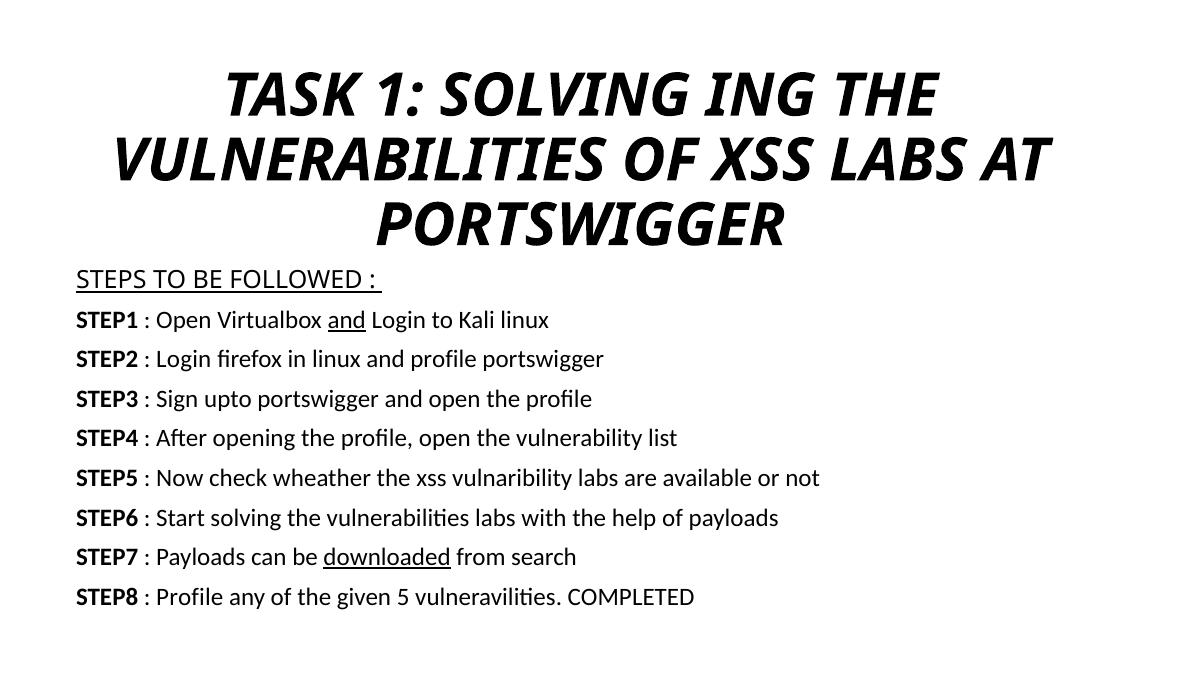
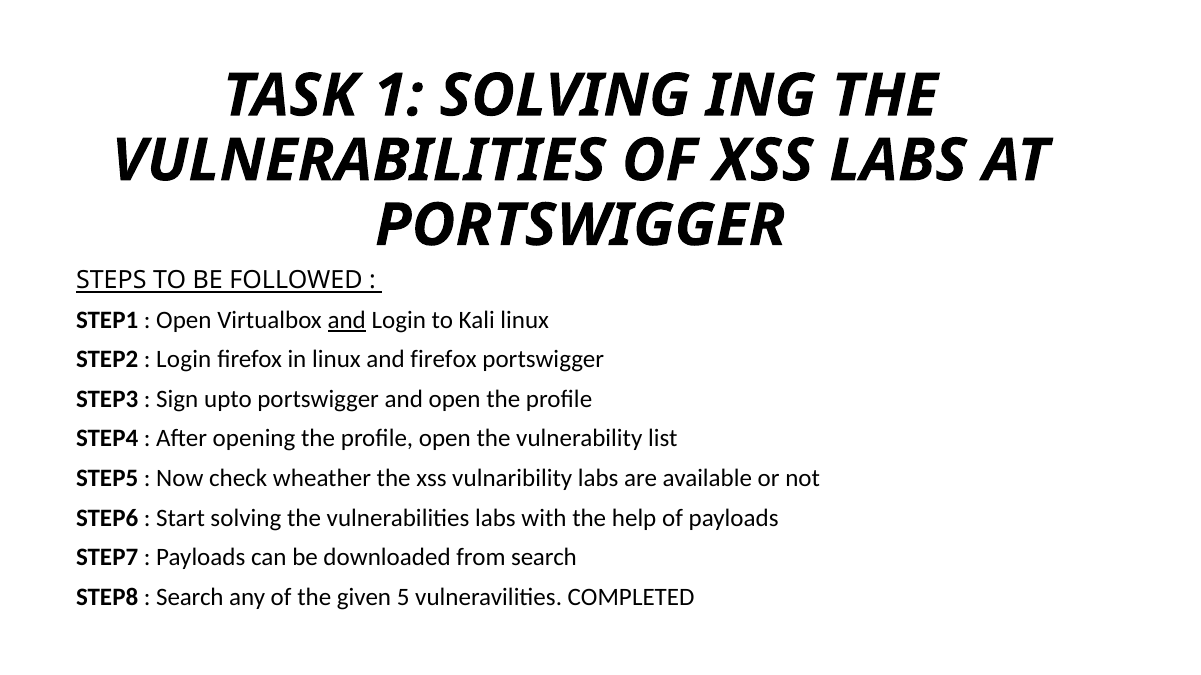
and profile: profile -> firefox (444, 360)
downloaded underline: present -> none (387, 558)
Profile: Profile -> Search (190, 597)
